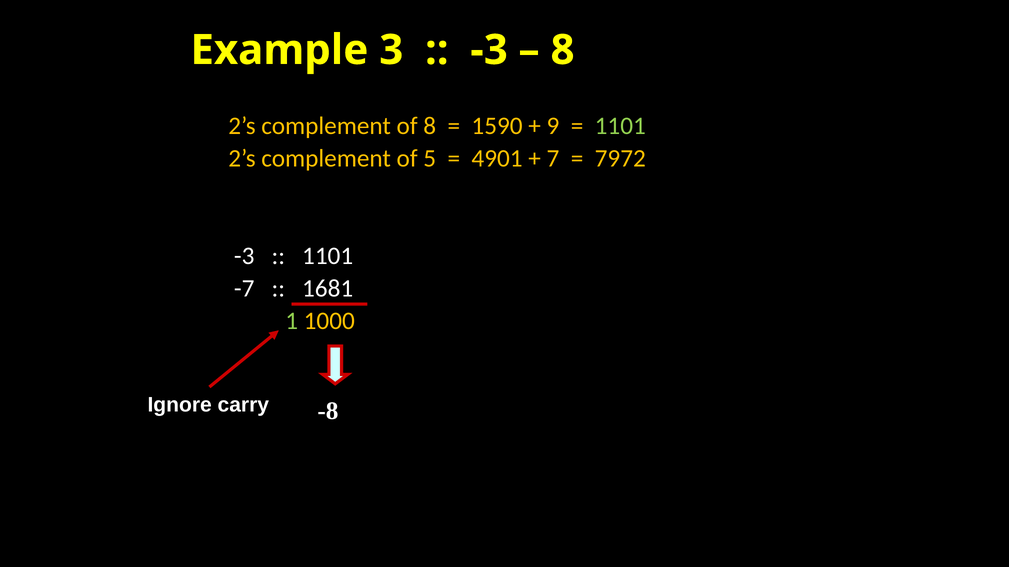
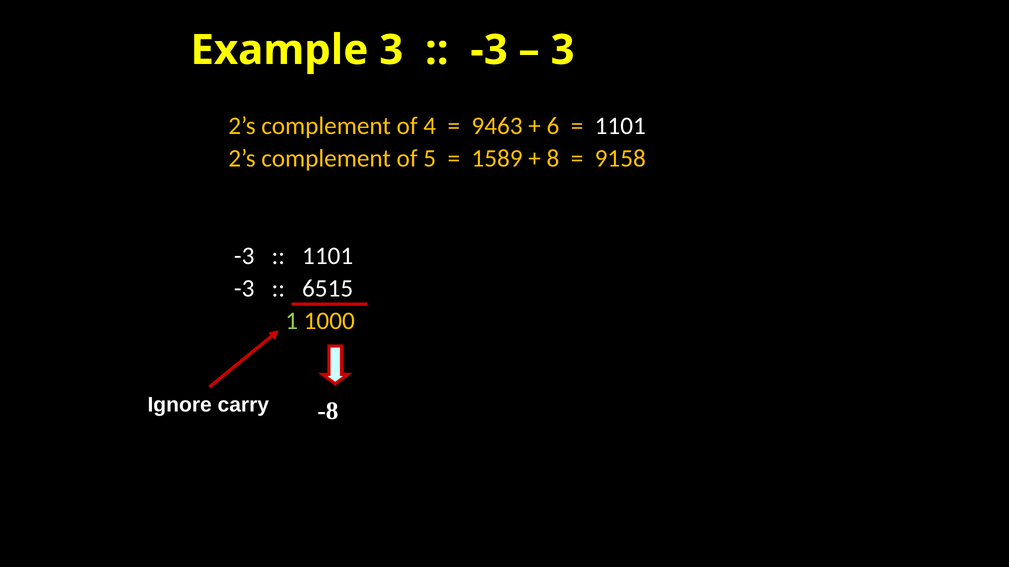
8: 8 -> 3 (563, 50)
of 8: 8 -> 4 (430, 126)
1590: 1590 -> 9463 (497, 126)
9: 9 -> 6 (553, 126)
1101 colour: light green -> white (620, 126)
4901: 4901 -> 1589 (497, 159)
7: 7 -> 8 (553, 159)
7972: 7972 -> 9158 (620, 159)
-7: -7 -> -3 (244, 289)
1681: 1681 -> 6515 (328, 289)
